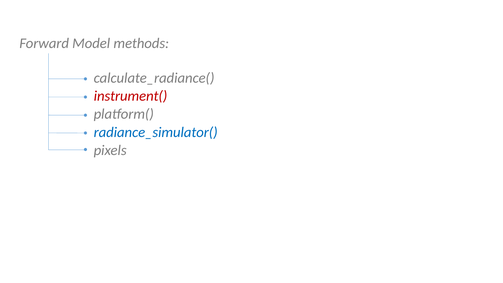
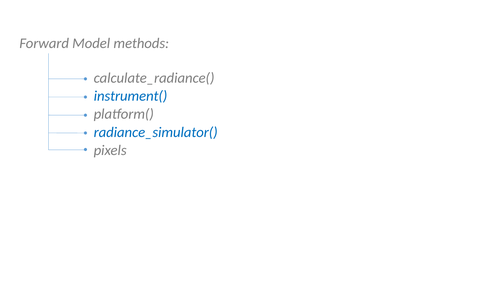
instrument( colour: red -> blue (130, 96)
